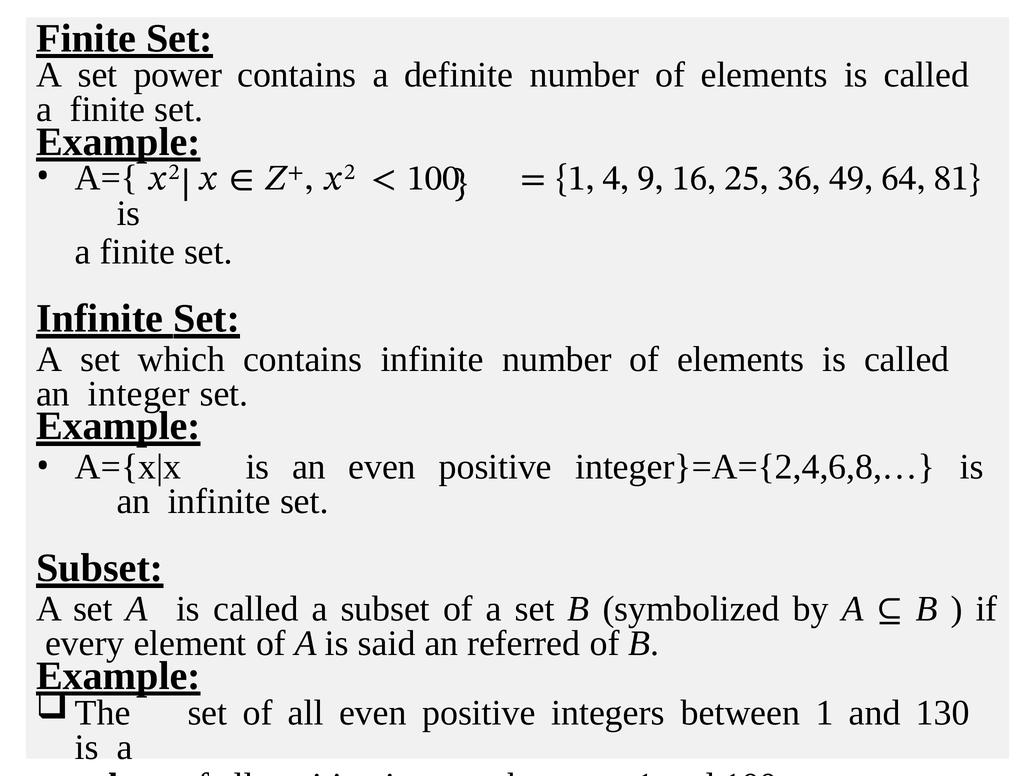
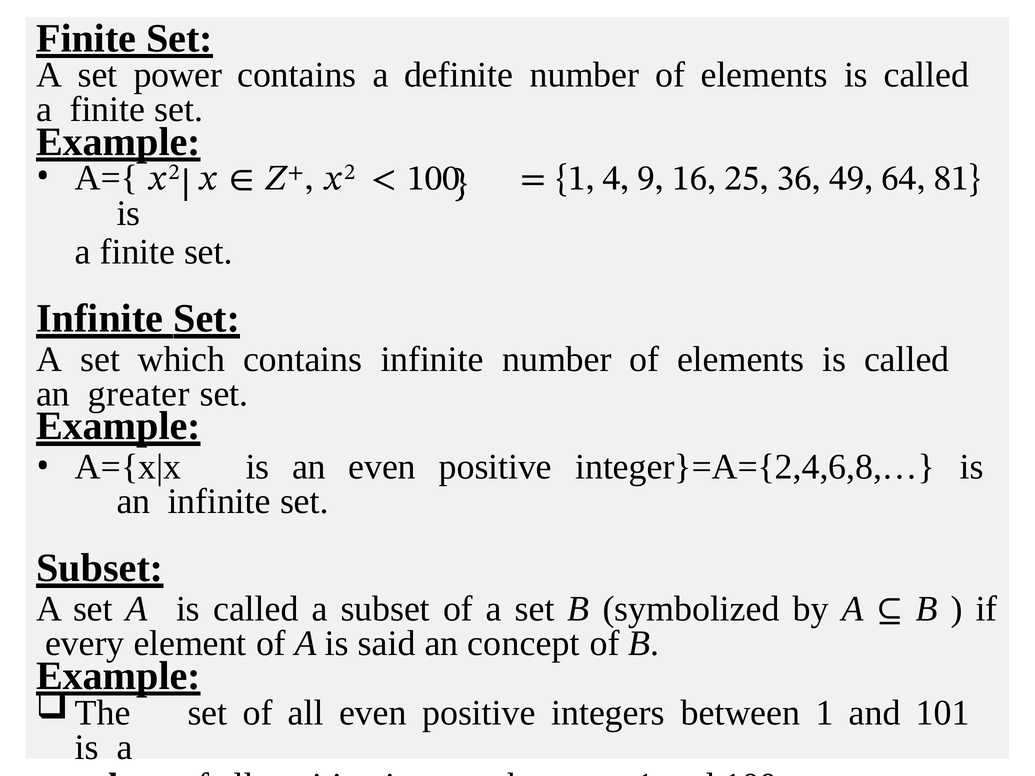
integer: integer -> greater (139, 394)
referred: referred -> concept (524, 644)
130: 130 -> 101 (943, 713)
